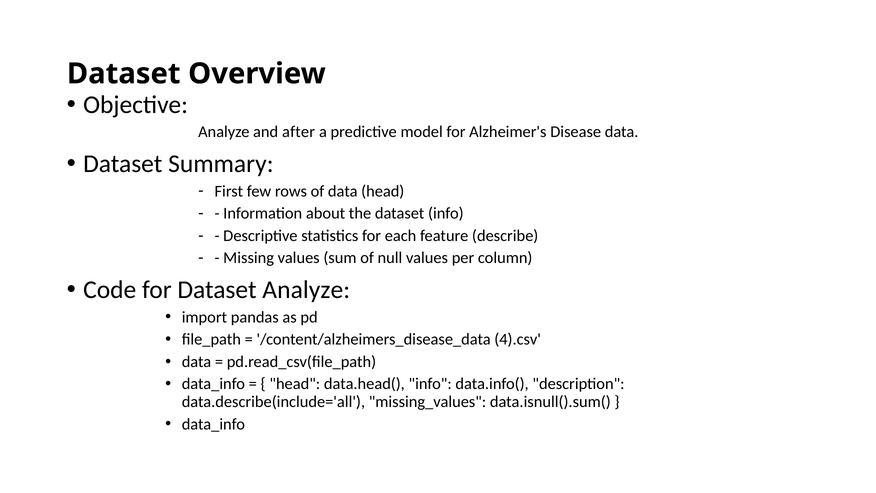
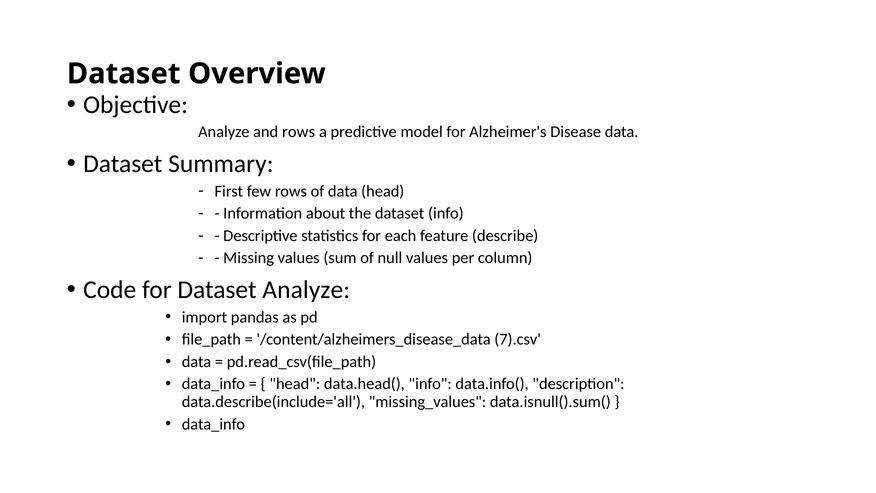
and after: after -> rows (299, 132)
4).csv: 4).csv -> 7).csv (518, 339)
